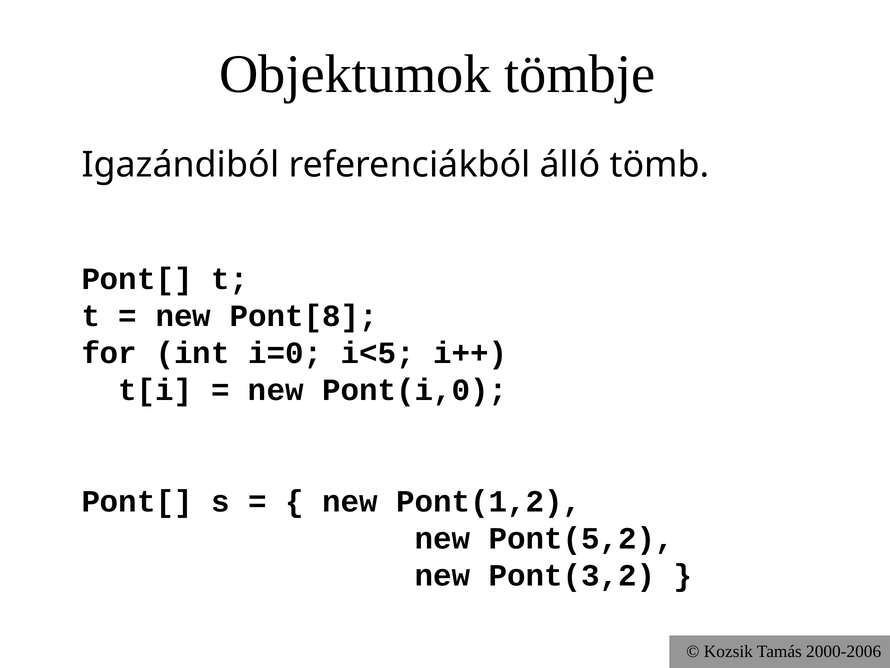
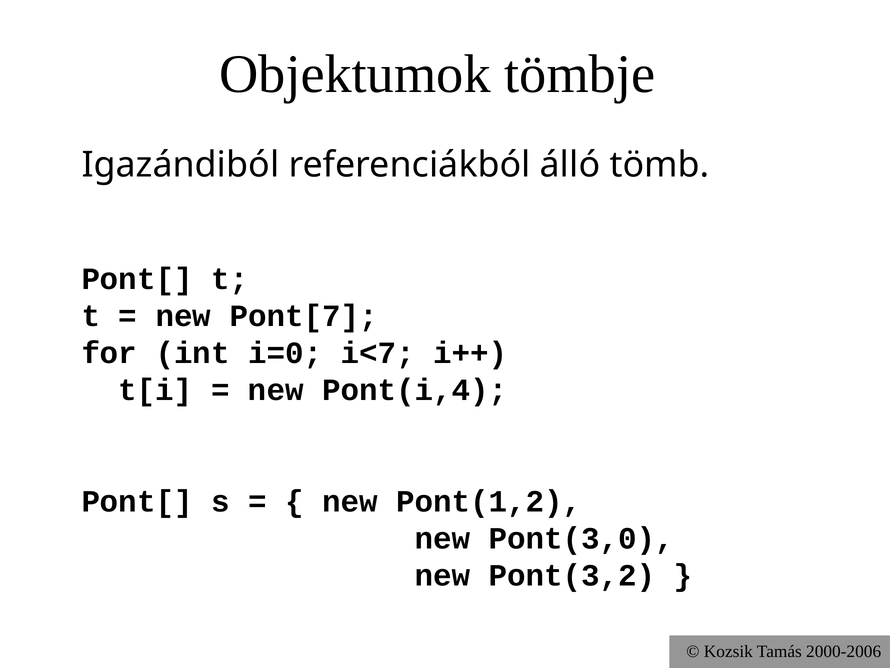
Pont[8: Pont[8 -> Pont[7 (304, 316)
i<5: i<5 -> i<7 (378, 353)
Pont(i,0: Pont(i,0 -> Pont(i,4 (415, 390)
Pont(5,2: Pont(5,2 -> Pont(3,0 (581, 538)
